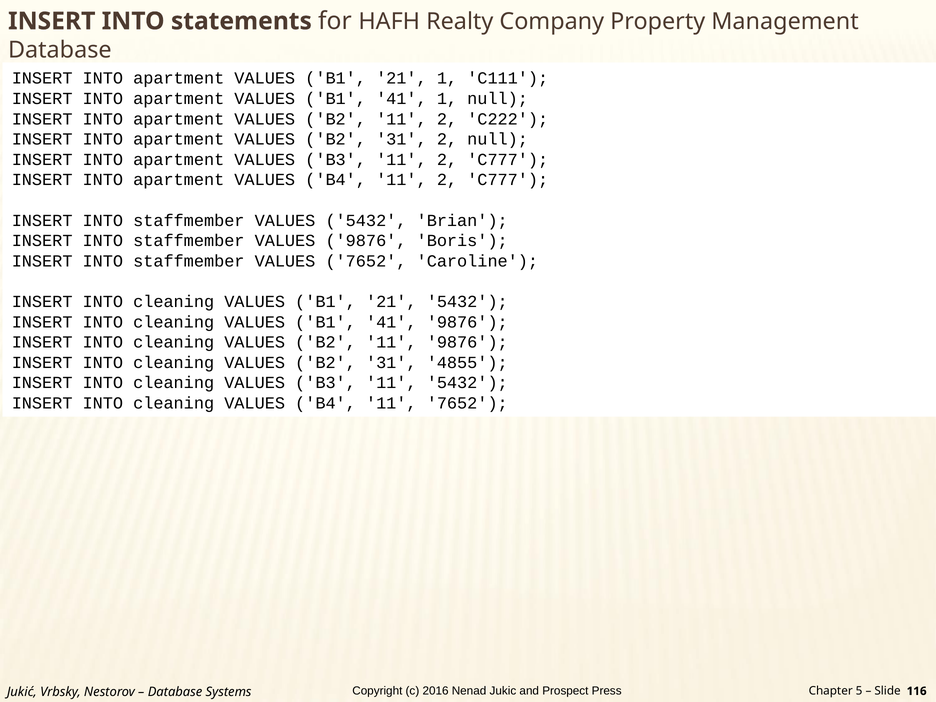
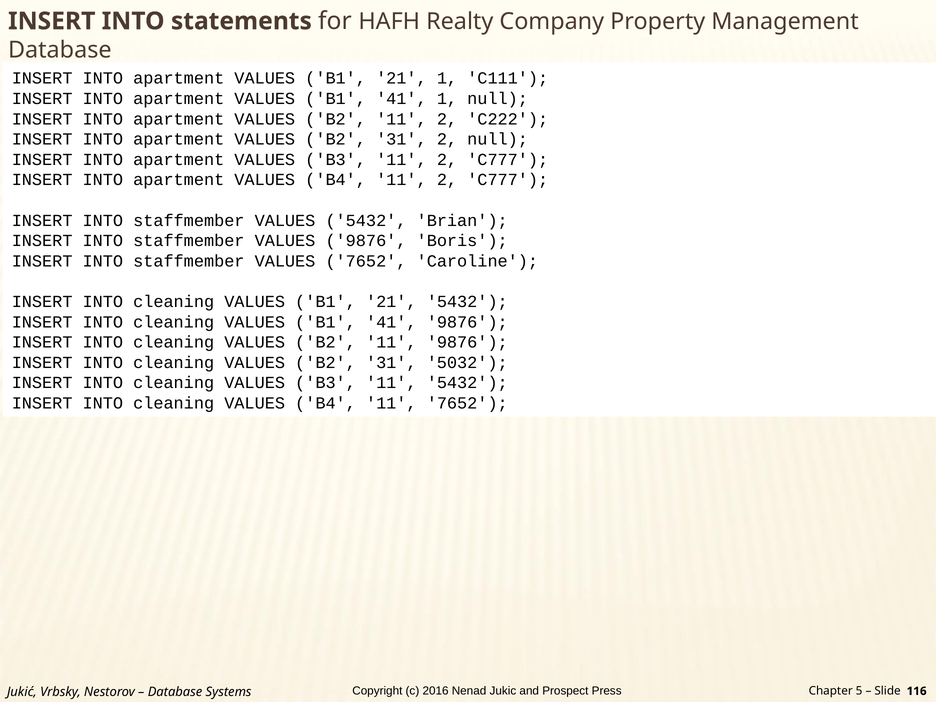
4855: 4855 -> 5032 (467, 363)
